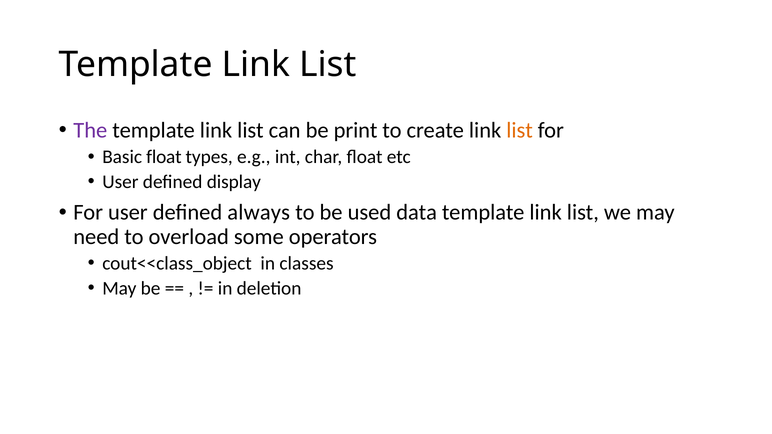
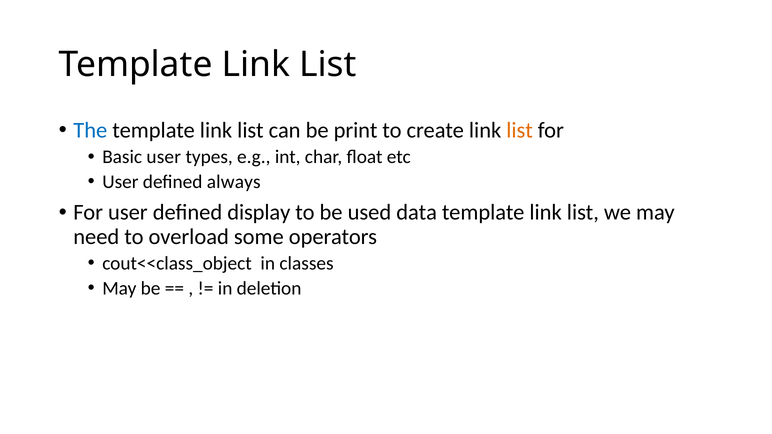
The colour: purple -> blue (90, 131)
Basic float: float -> user (164, 157)
display: display -> always (234, 182)
always: always -> display (259, 213)
